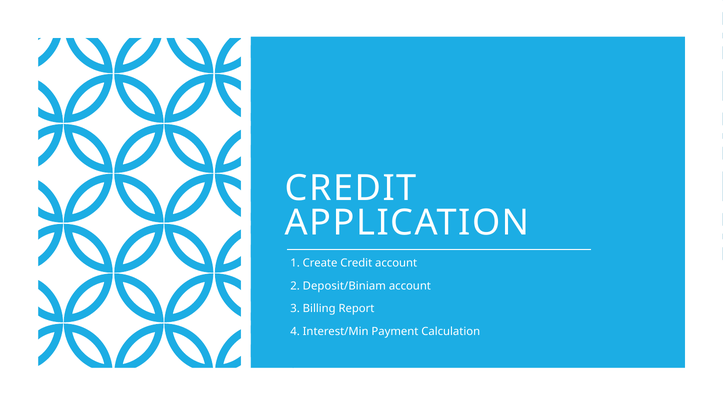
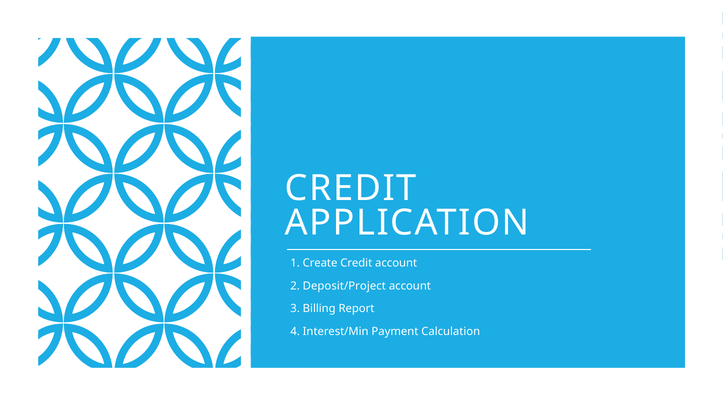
Deposit/Biniam: Deposit/Biniam -> Deposit/Project (344, 286)
